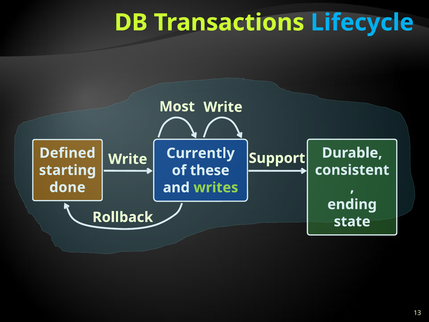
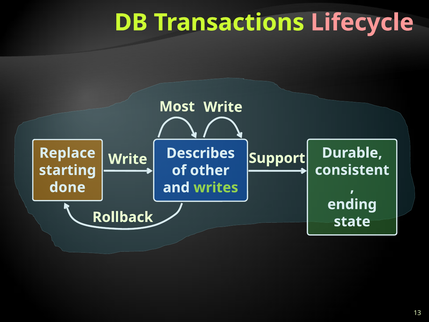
Lifecycle colour: light blue -> pink (362, 23)
Defined: Defined -> Replace (67, 153)
Currently: Currently -> Describes (201, 153)
these: these -> other (210, 170)
